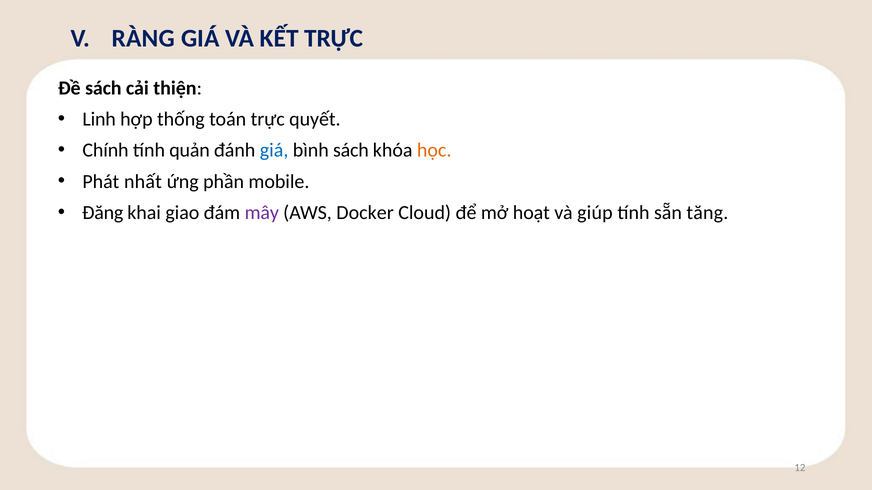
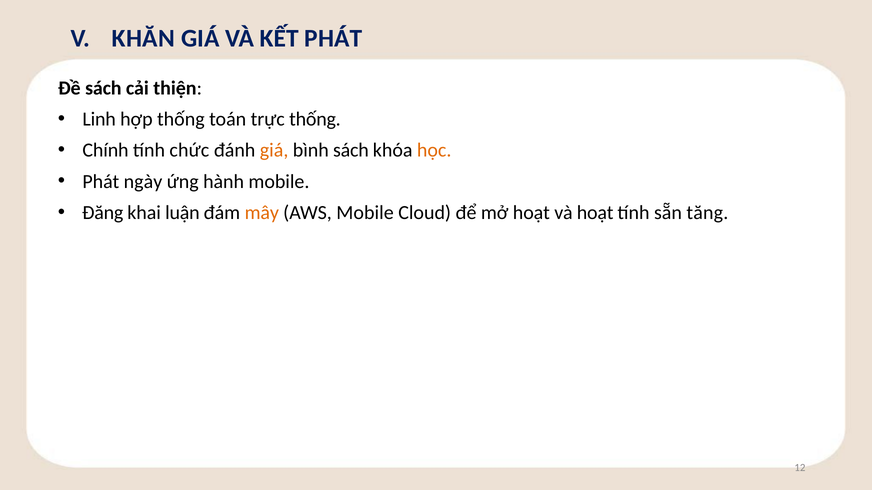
RÀNG: RÀNG -> KHĂN (143, 38)
KẾT TRỰC: TRỰC -> PHÁT (333, 38)
trực quyết: quyết -> thống (315, 119)
quản: quản -> chức (189, 150)
giá colour: blue -> orange (274, 150)
nhất: nhất -> ngày (143, 182)
phần: phần -> hành (224, 182)
giao: giao -> luận (182, 213)
mây colour: purple -> orange (262, 213)
AWS Docker: Docker -> Mobile (365, 213)
và giúp: giúp -> hoạt (595, 213)
